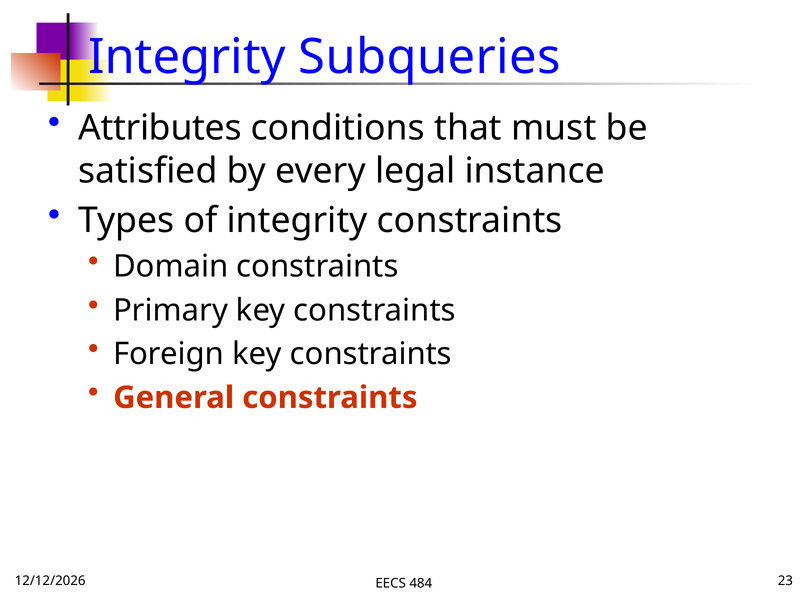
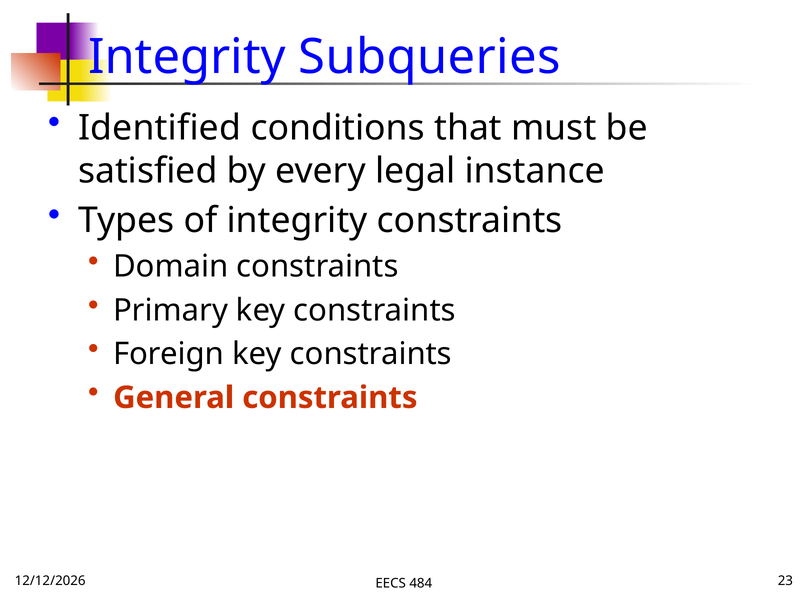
Attributes: Attributes -> Identified (160, 128)
